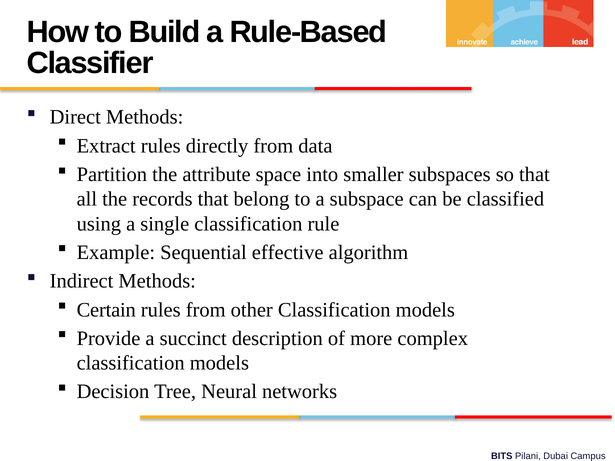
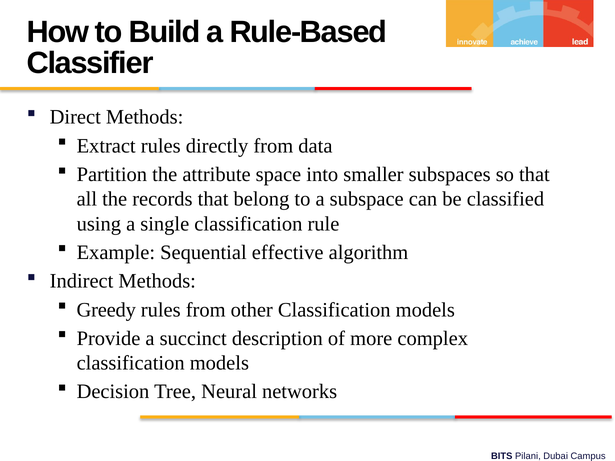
Certain: Certain -> Greedy (106, 310)
